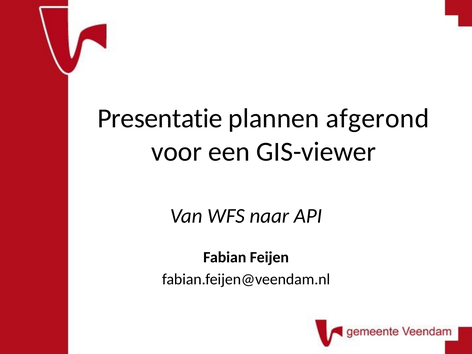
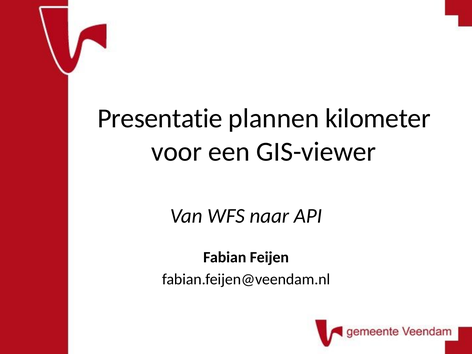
afgerond: afgerond -> kilometer (378, 119)
